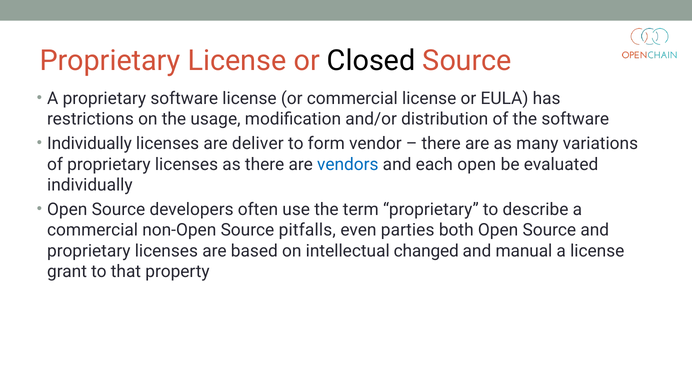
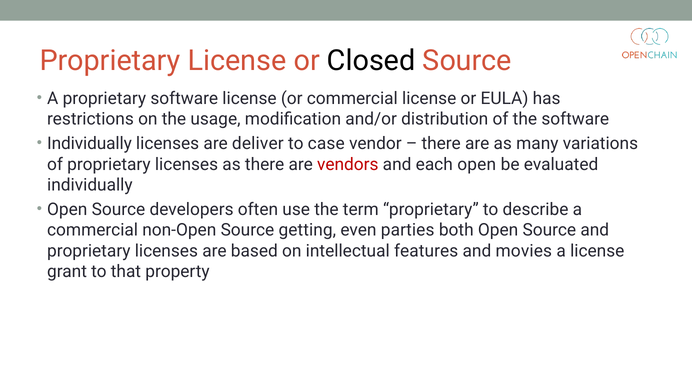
form: form -> case (326, 143)
vendors colour: blue -> red (348, 164)
pitfalls: pitfalls -> getting (307, 230)
changed: changed -> features (426, 250)
manual: manual -> movies (524, 250)
